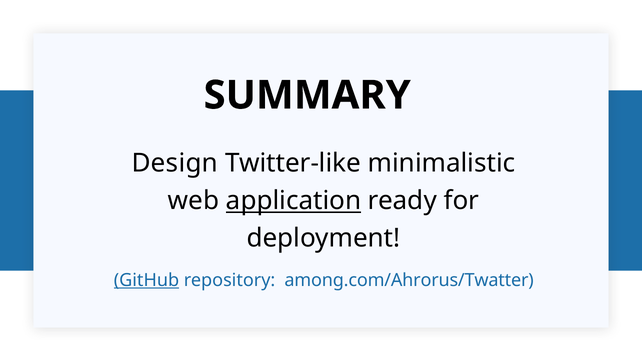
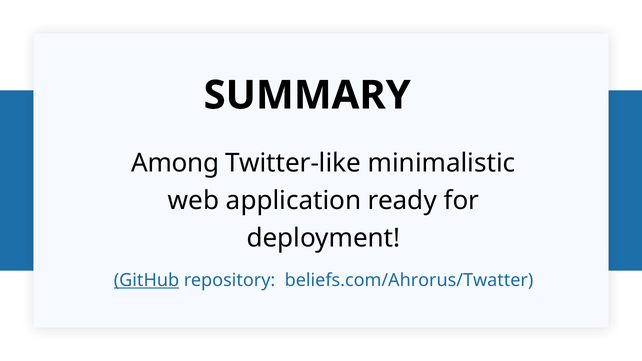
Design: Design -> Among (175, 163)
application underline: present -> none (294, 201)
among.com/Ahrorus/Twatter: among.com/Ahrorus/Twatter -> beliefs.com/Ahrorus/Twatter (409, 280)
